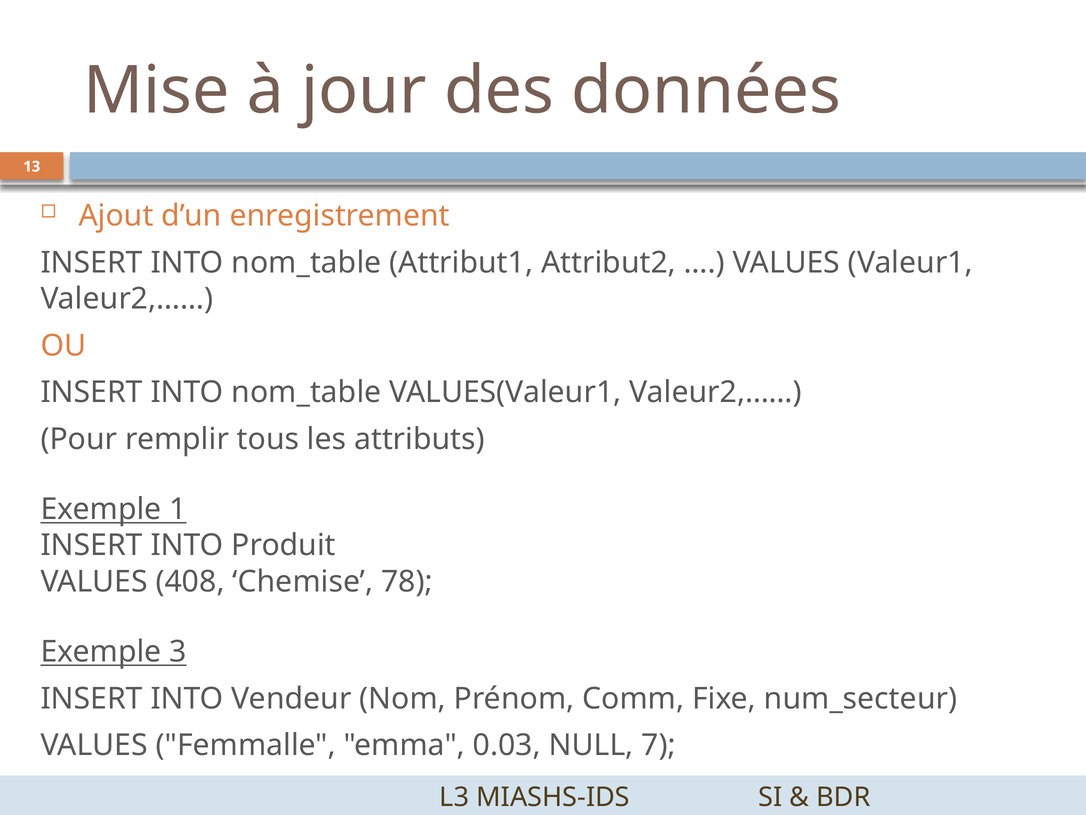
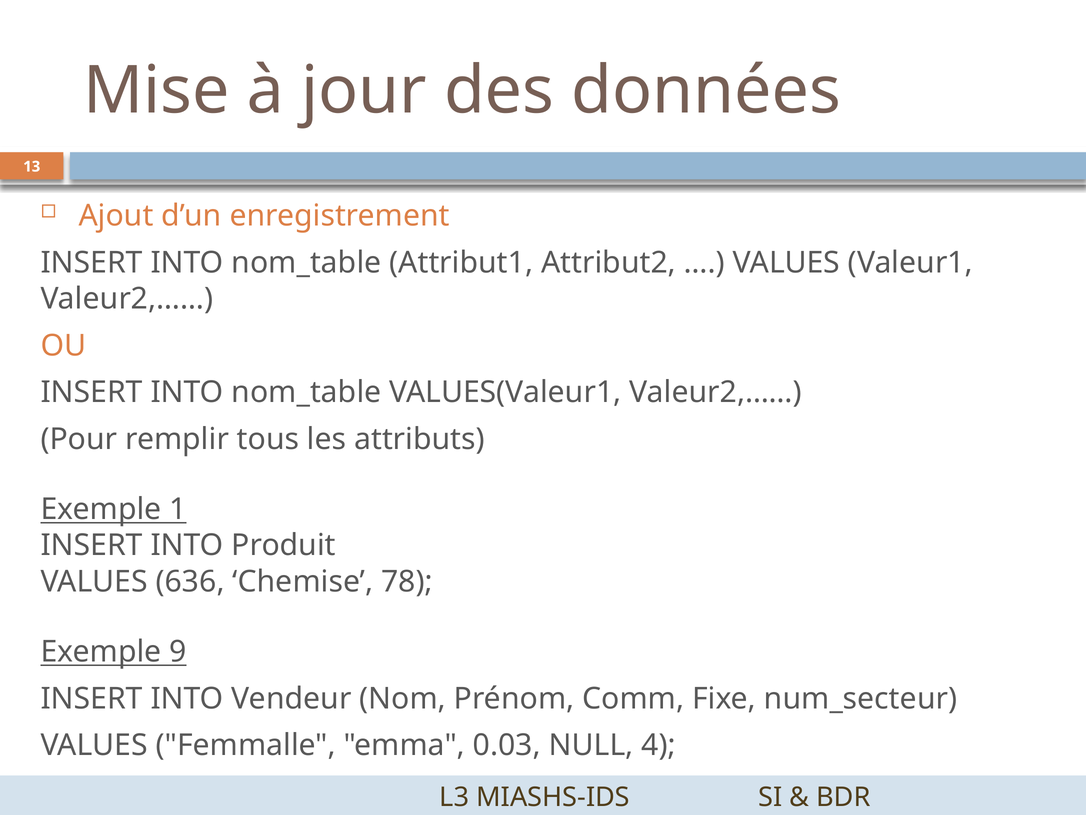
408: 408 -> 636 (190, 581)
3: 3 -> 9 (178, 651)
7: 7 -> 4 (659, 745)
